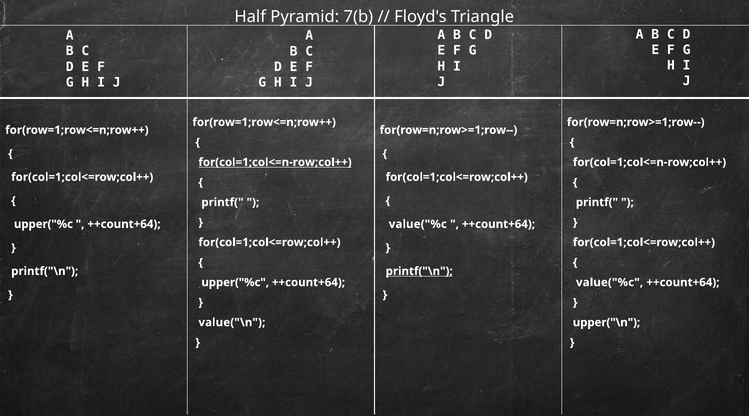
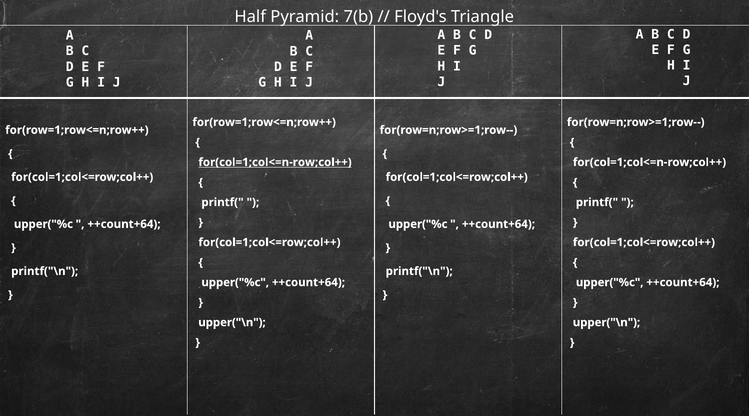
value("%c: value("%c -> upper("%c (418, 224)
printf("\n underline: present -> none (419, 271)
value("%c: value("%c -> upper("%c (610, 282)
value("\n: value("\n -> upper("\n (232, 323)
